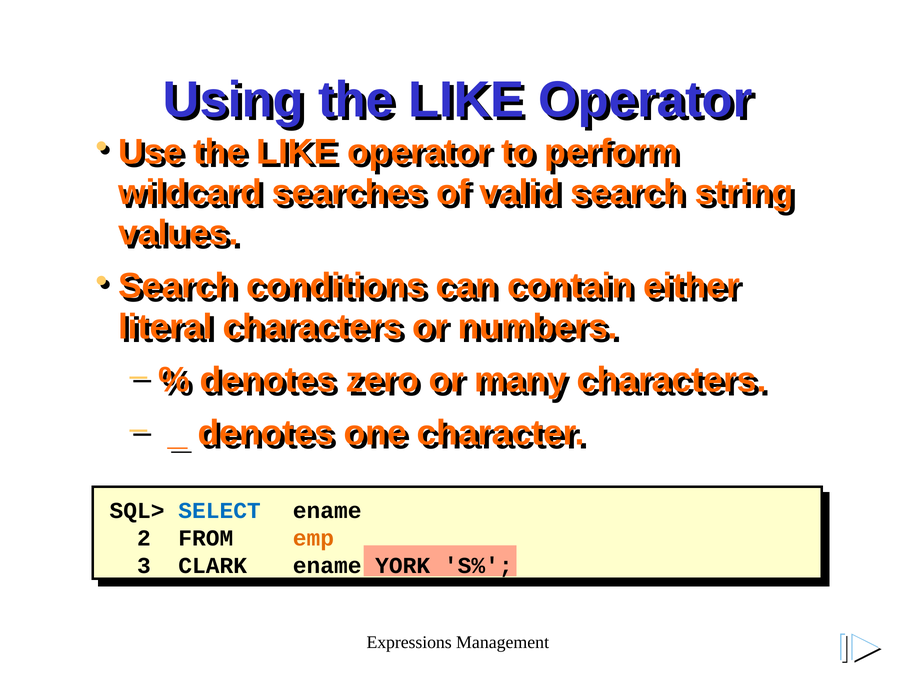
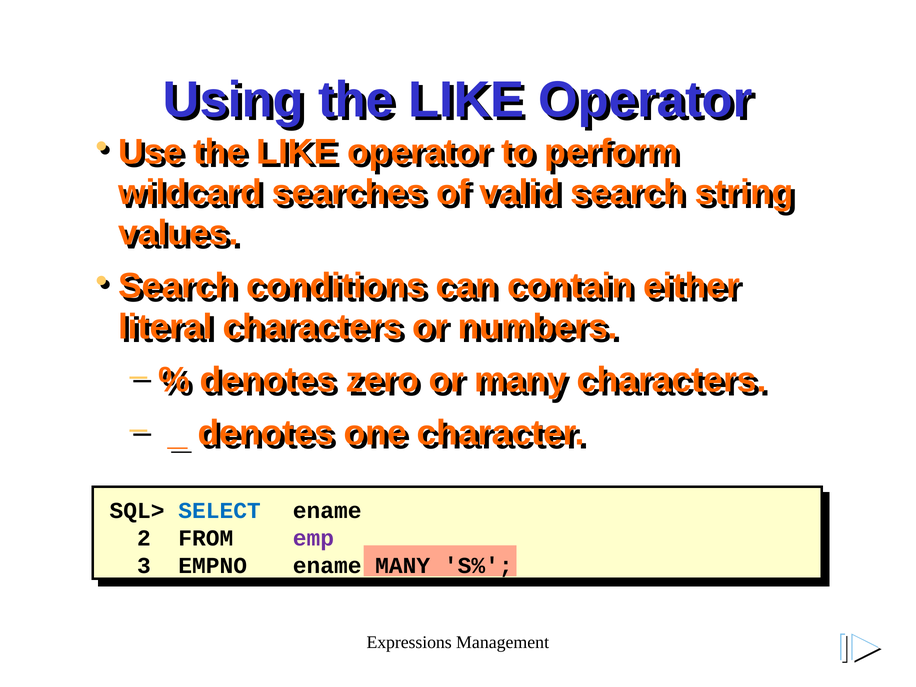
emp colour: orange -> purple (313, 538)
CLARK: CLARK -> EMPNO (213, 566)
ename YORK: YORK -> MANY (403, 566)
